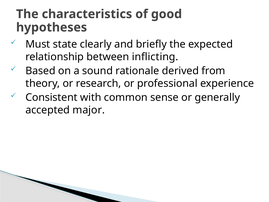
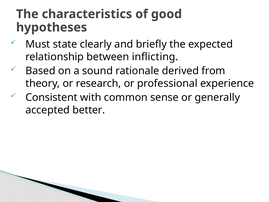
major: major -> better (89, 110)
